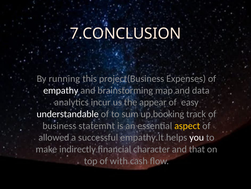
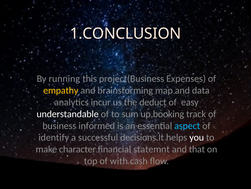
7.CONCLUSION: 7.CONCLUSION -> 1.CONCLUSION (126, 33)
empathy colour: white -> yellow (61, 90)
appear: appear -> deduct (153, 102)
statemnt: statemnt -> informed (97, 125)
aspect colour: yellow -> light blue (187, 125)
allowed: allowed -> identify (54, 137)
empathy.It: empathy.It -> decisions.It (142, 137)
indirectly: indirectly -> character (77, 149)
character: character -> statemnt (151, 149)
